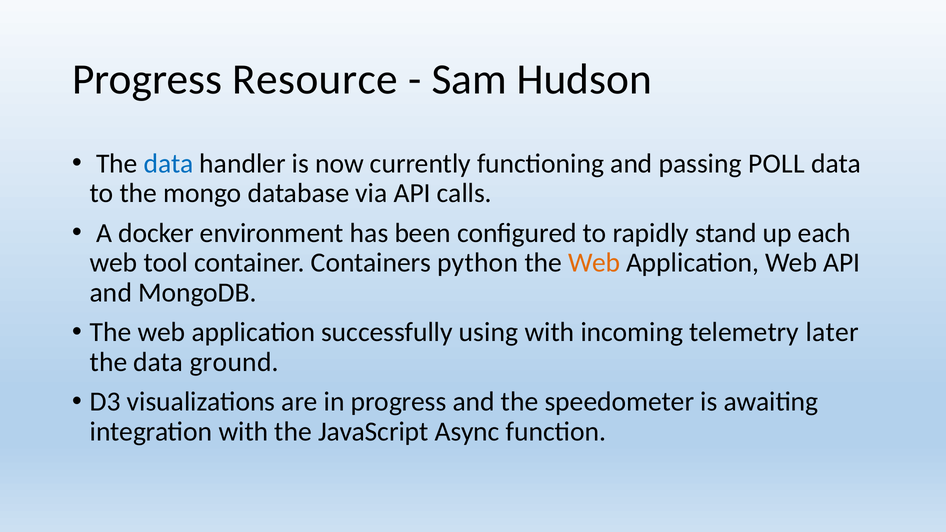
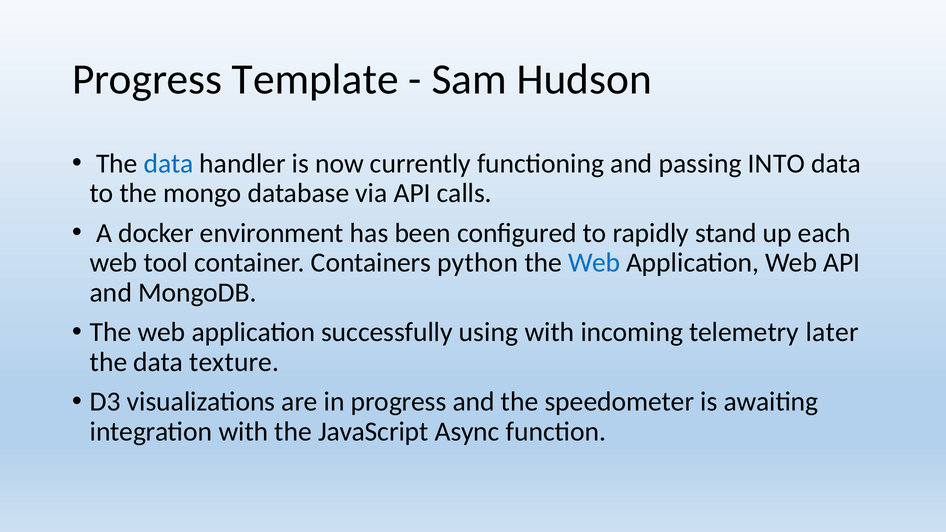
Resource: Resource -> Template (315, 79)
POLL: POLL -> INTO (776, 163)
Web colour: orange -> blue (594, 263)
ground: ground -> texture (234, 362)
